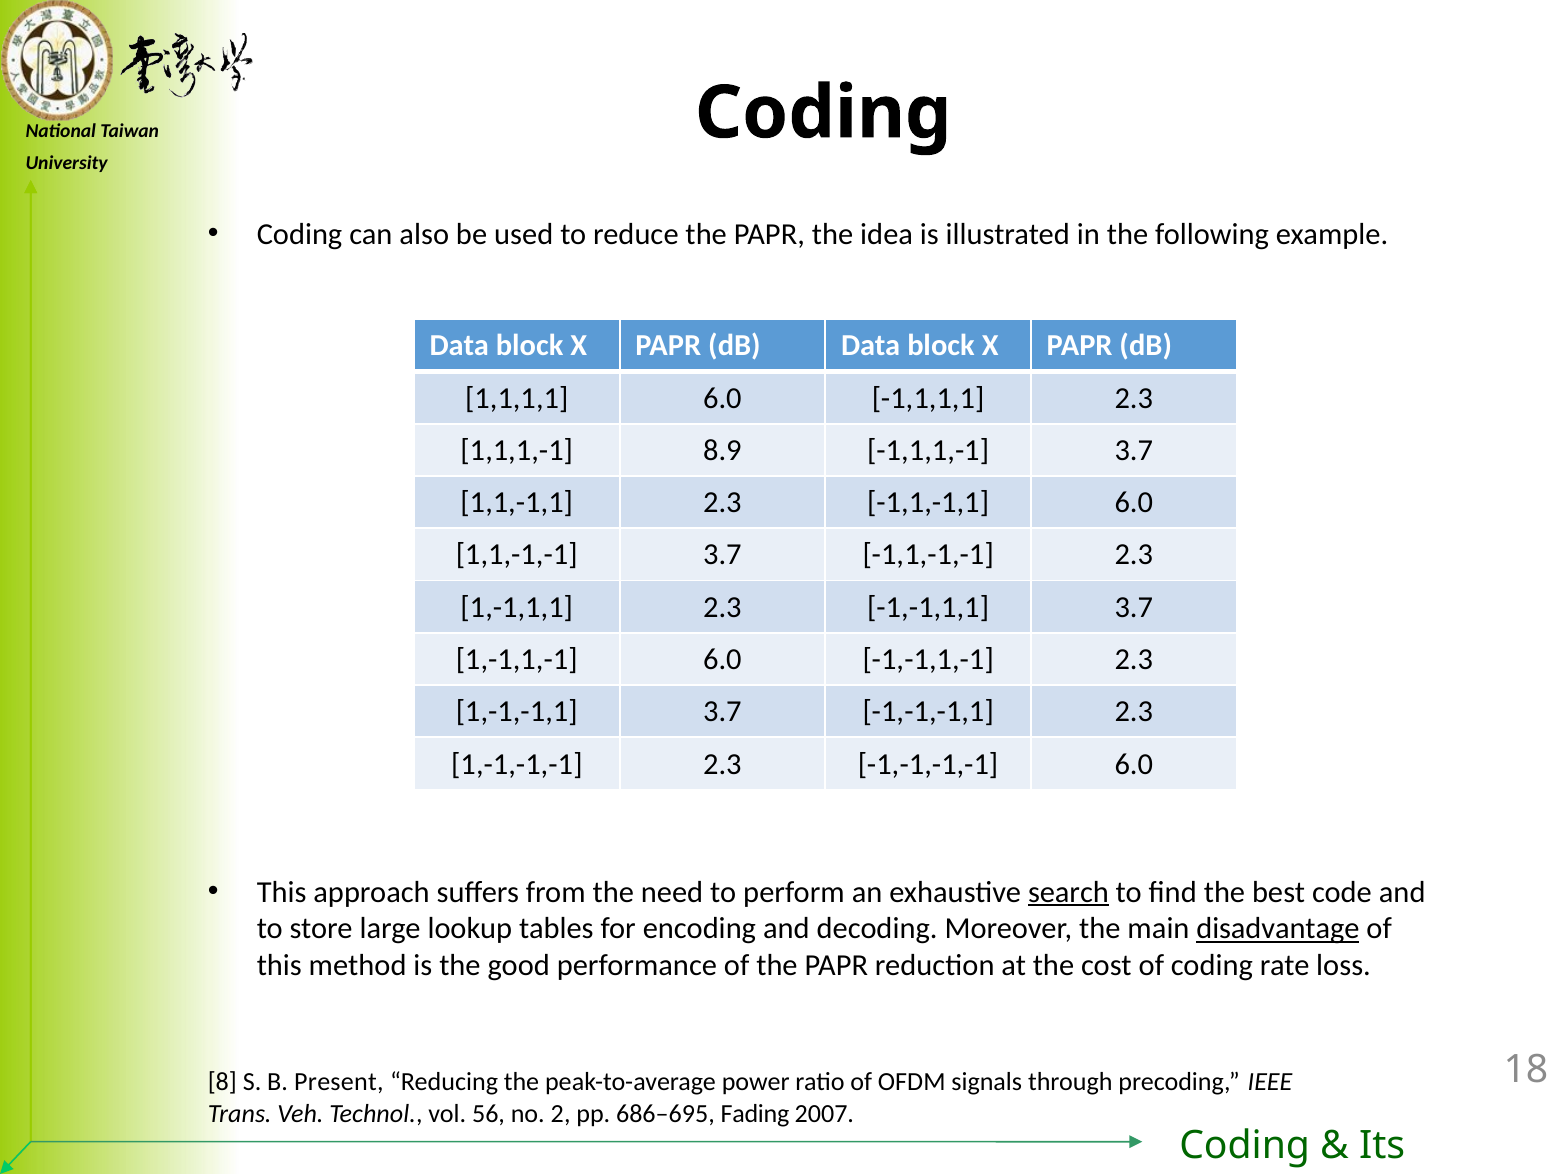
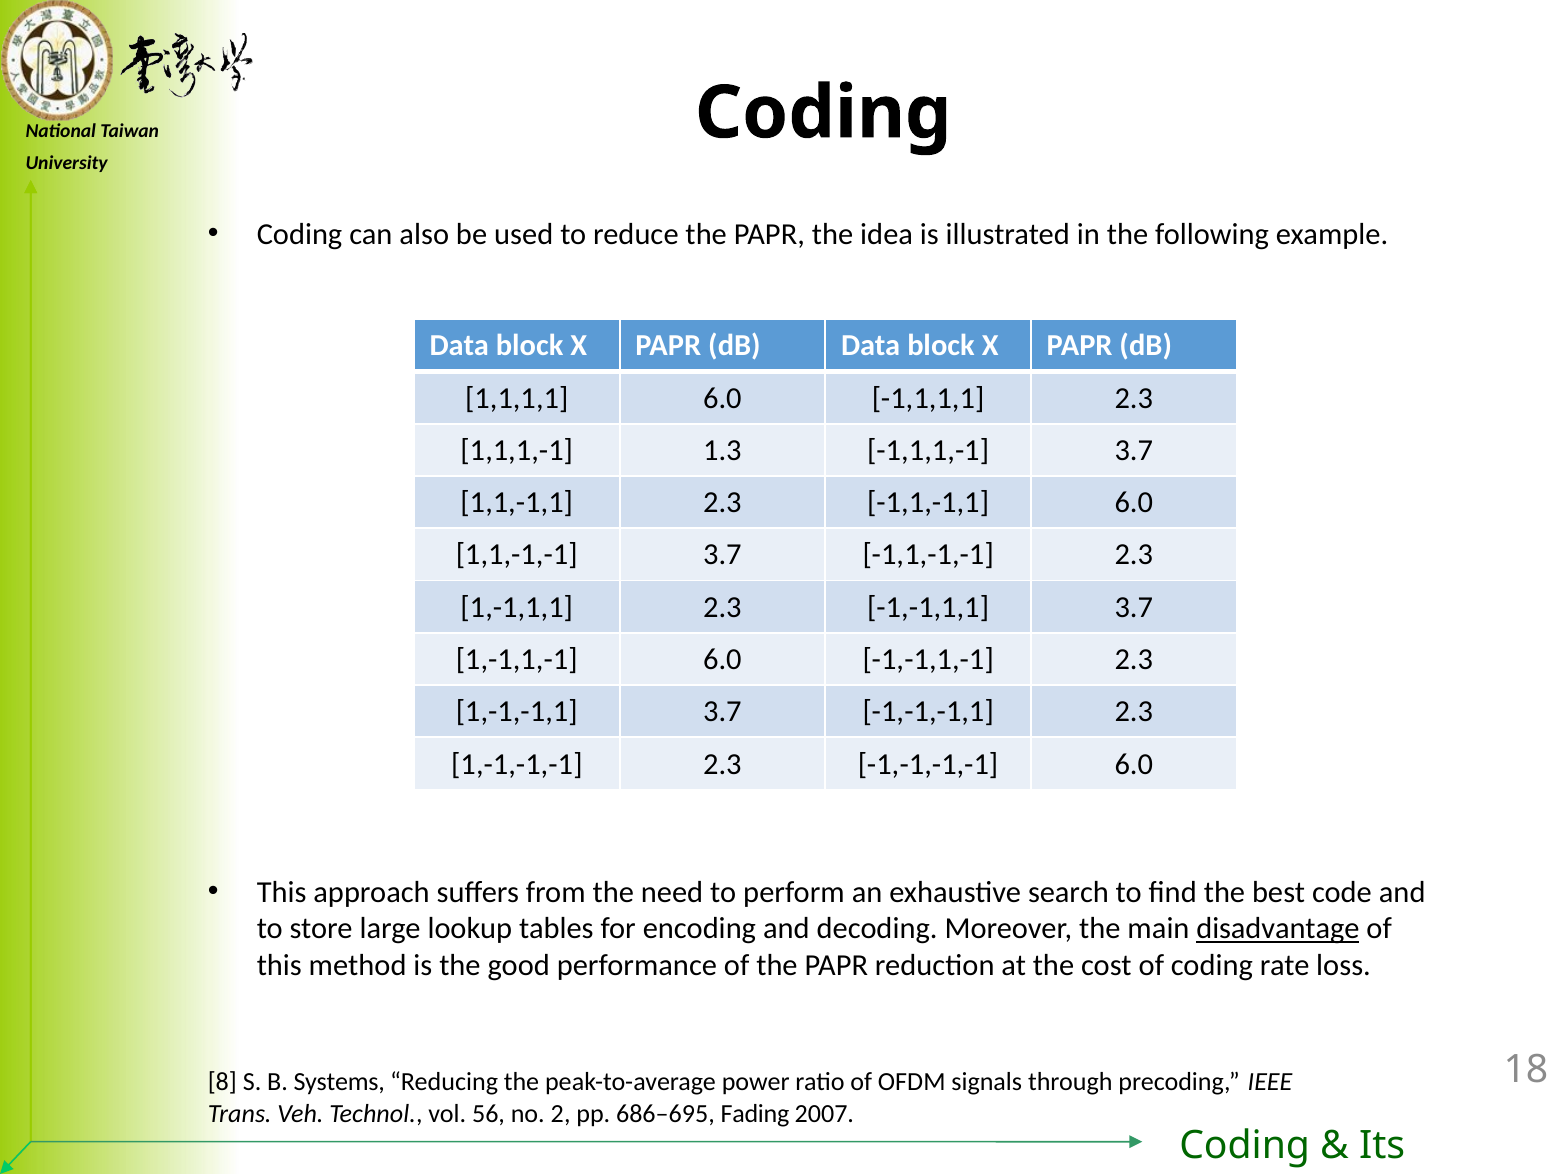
8.9: 8.9 -> 1.3 (722, 451)
search underline: present -> none (1068, 892)
Present: Present -> Systems (339, 1083)
